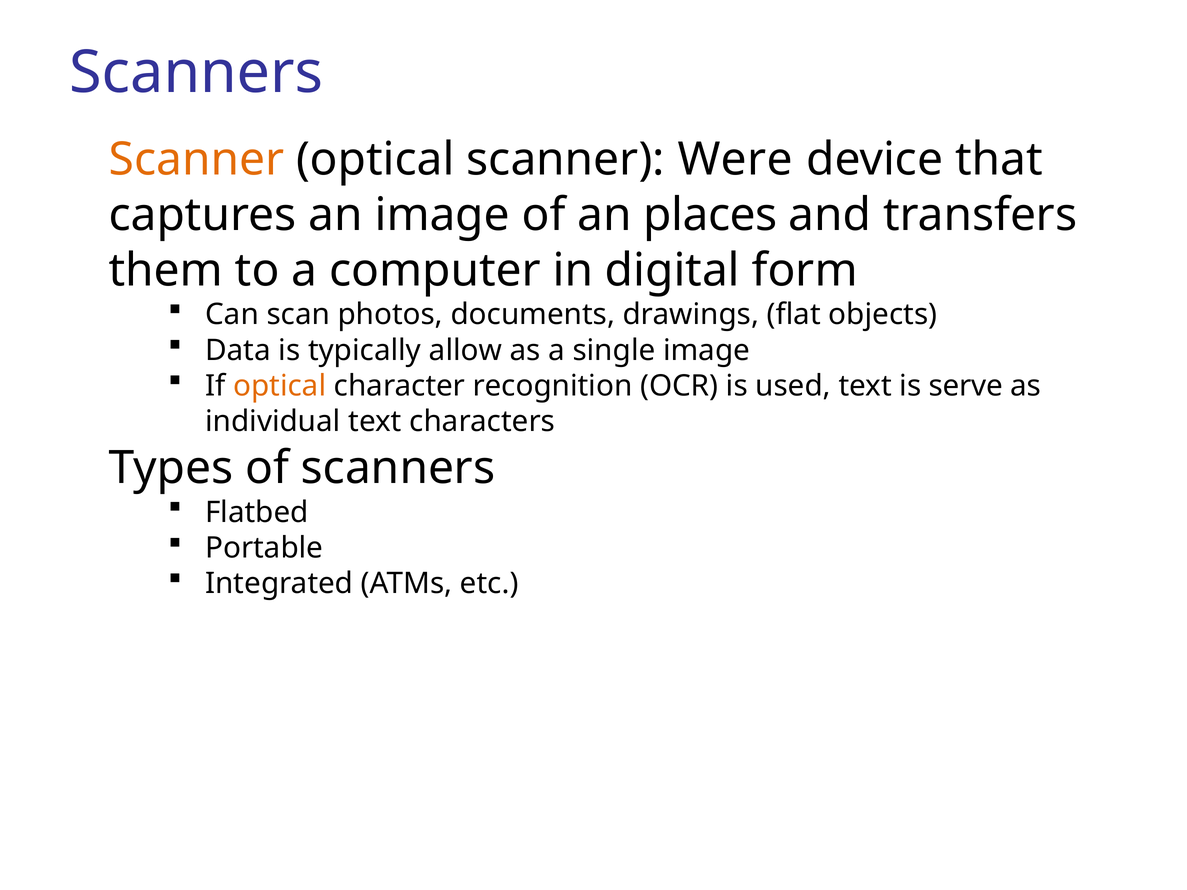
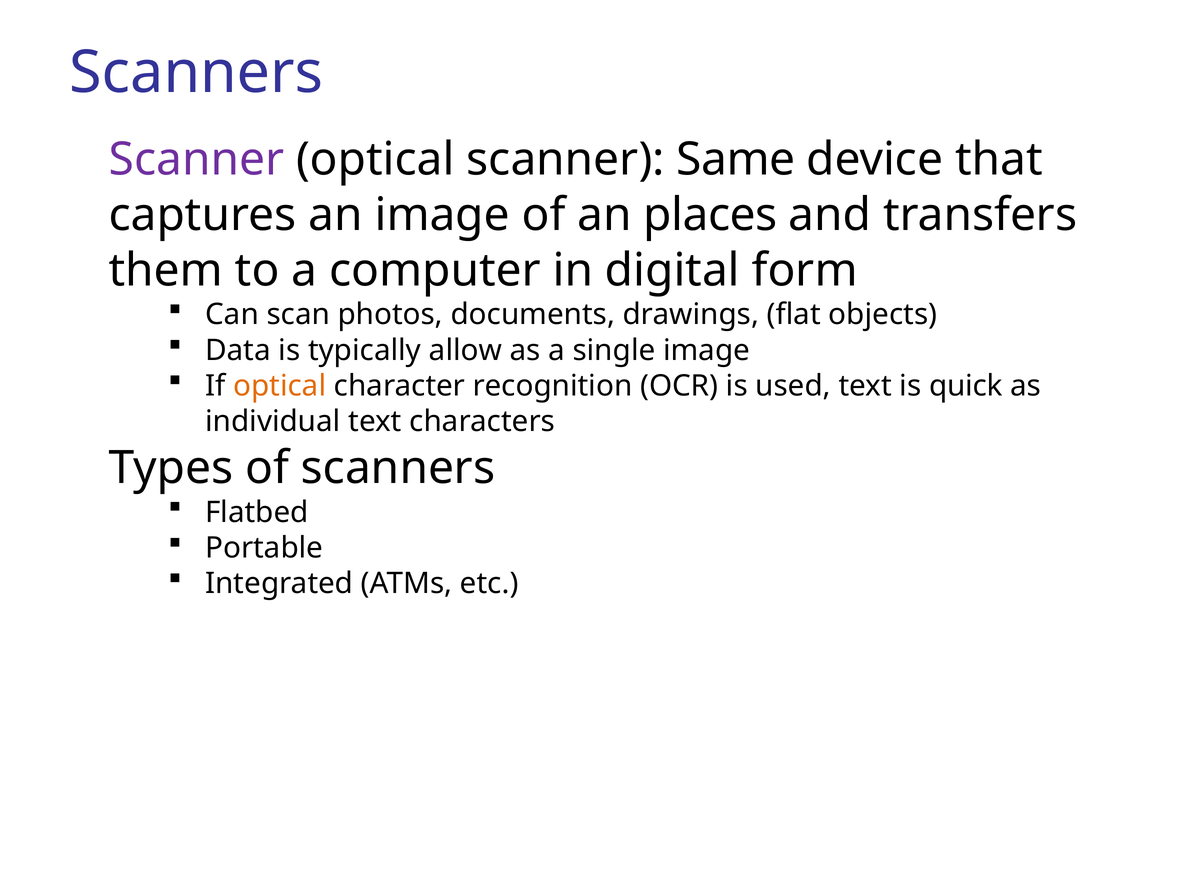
Scanner colour: orange -> purple (196, 160)
Were: Were -> Same (736, 160)
serve: serve -> quick (966, 386)
